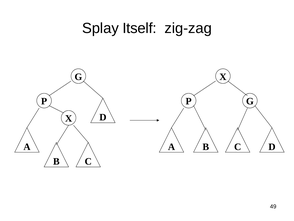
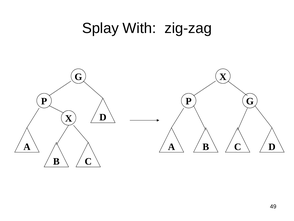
Itself: Itself -> With (139, 28)
